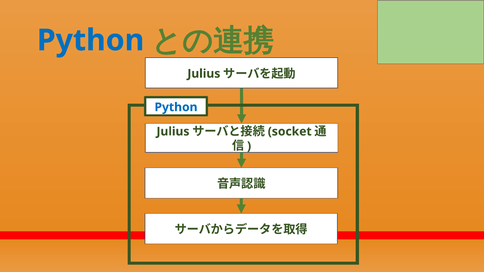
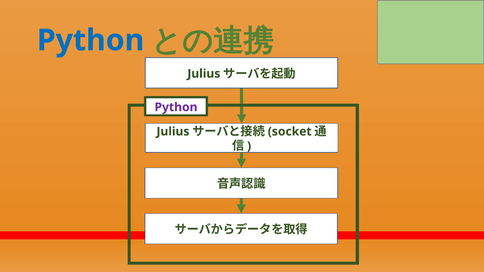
Python colour: blue -> purple (176, 107)
